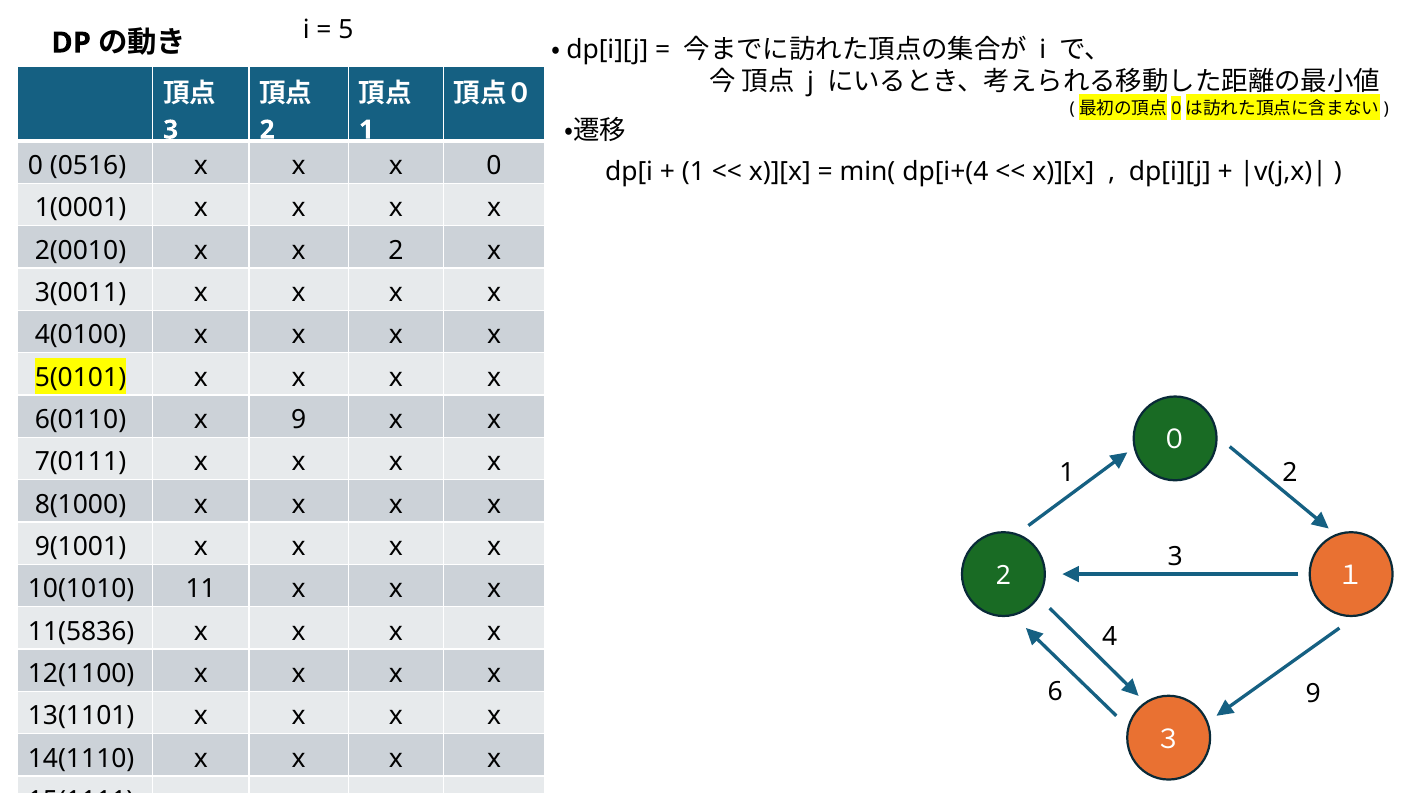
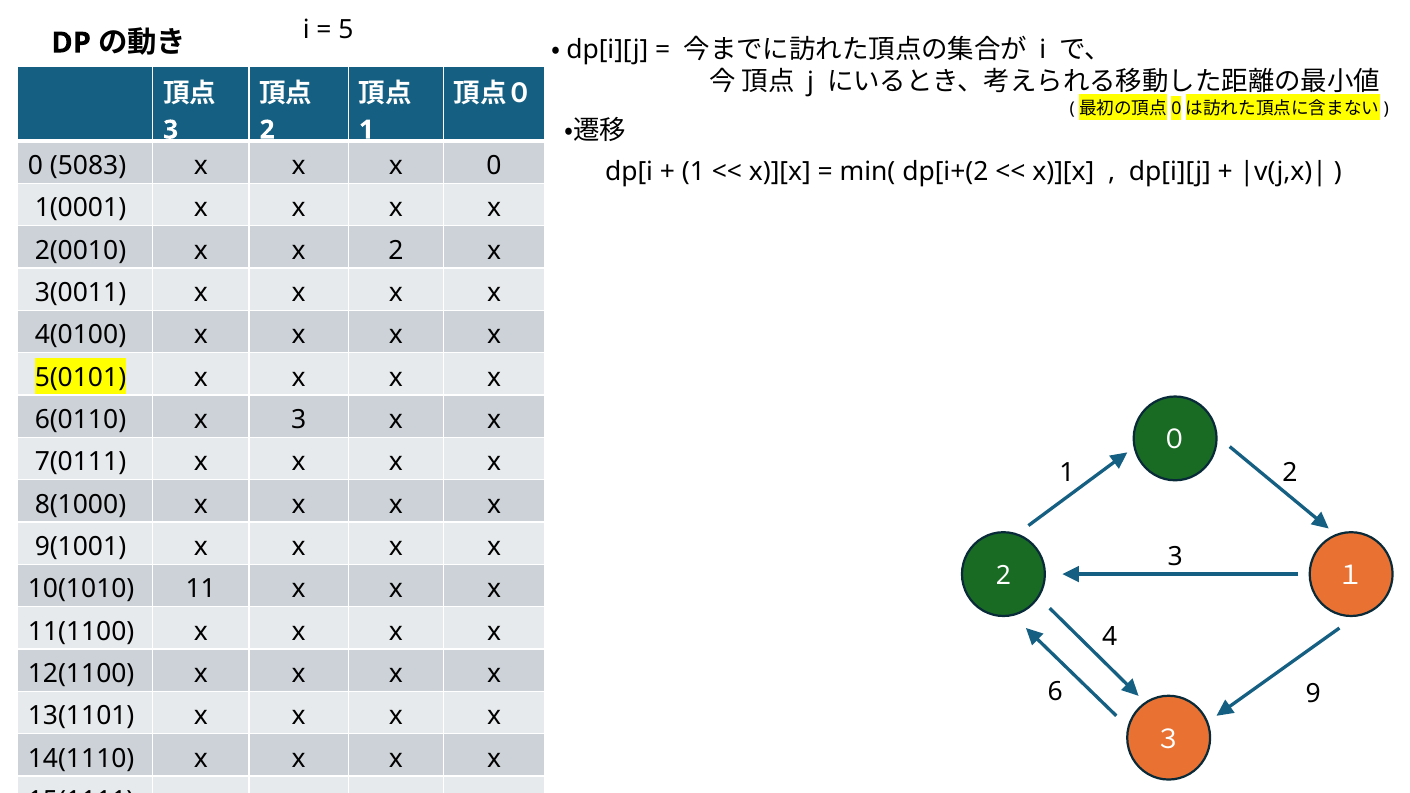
0516: 0516 -> 5083 (88, 166)
dp[i+(4: dp[i+(4 -> dp[i+(2 (945, 172)
x 9: 9 -> 3 (299, 420)
11(5836: 11(5836 -> 11(1100 (81, 631)
